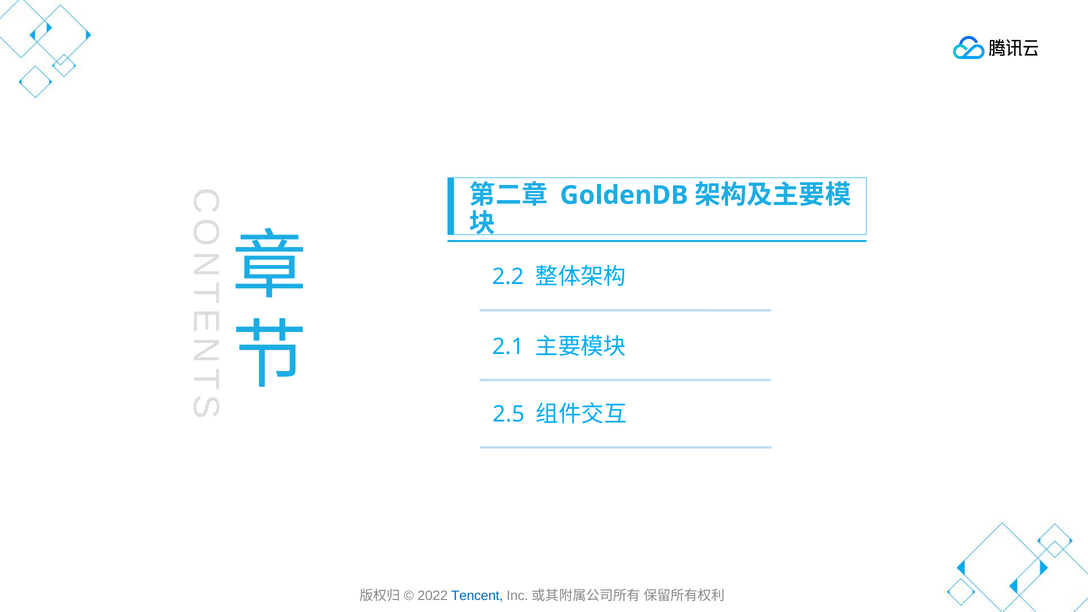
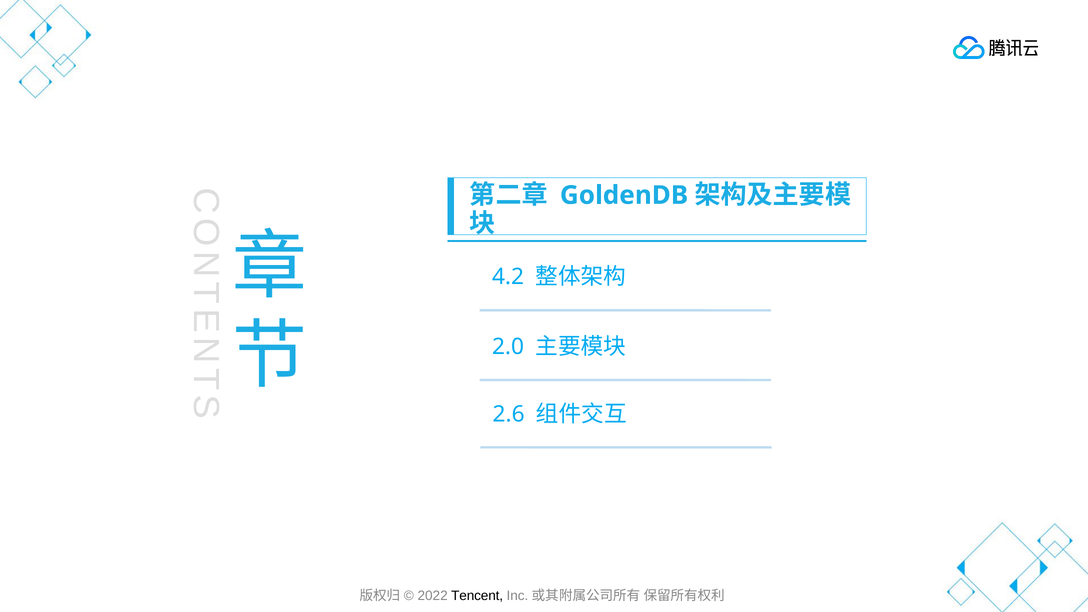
2.2: 2.2 -> 4.2 (508, 277)
2.1: 2.1 -> 2.0 (508, 347)
2.5: 2.5 -> 2.6 (509, 414)
Tencent colour: blue -> black (477, 596)
